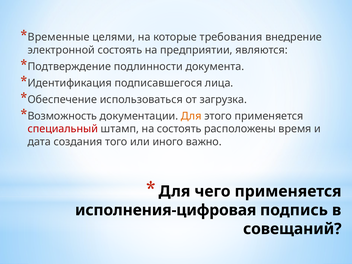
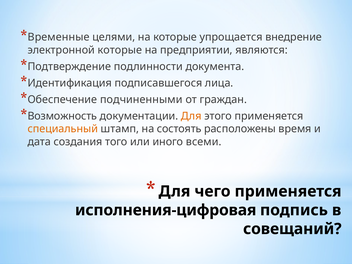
требования: требования -> упрощается (231, 37)
электронной состоять: состоять -> которые (120, 50)
использоваться: использоваться -> подчиненными (141, 100)
загрузка: загрузка -> граждан (223, 100)
специальный colour: red -> orange (63, 129)
важно: важно -> всеми (204, 142)
